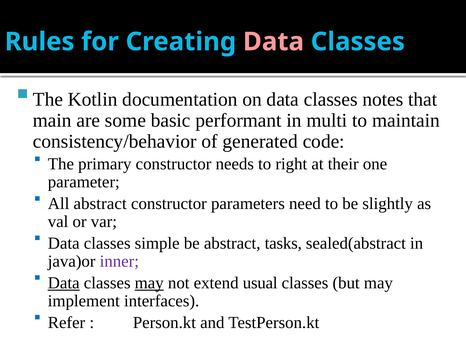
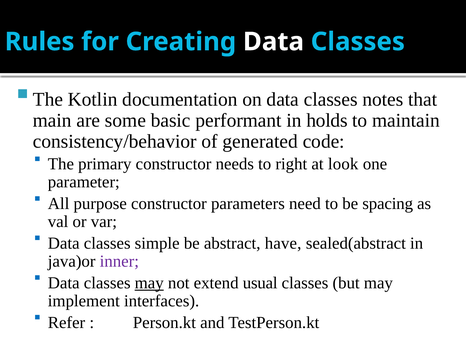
Data colour: pink -> white (273, 42)
multi: multi -> holds (327, 120)
their: their -> look (343, 164)
All abstract: abstract -> purpose (100, 203)
slightly: slightly -> spacing (388, 203)
tasks: tasks -> have (283, 243)
Data underline: present -> none (64, 282)
